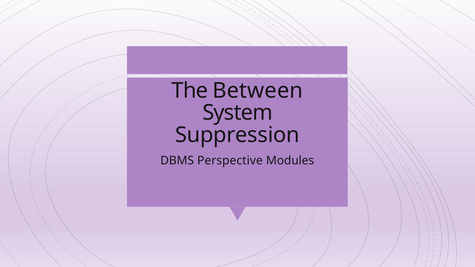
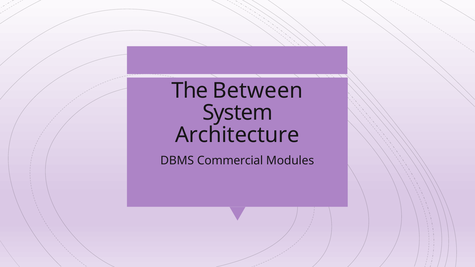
Suppression: Suppression -> Architecture (237, 135)
Perspective: Perspective -> Commercial (230, 161)
